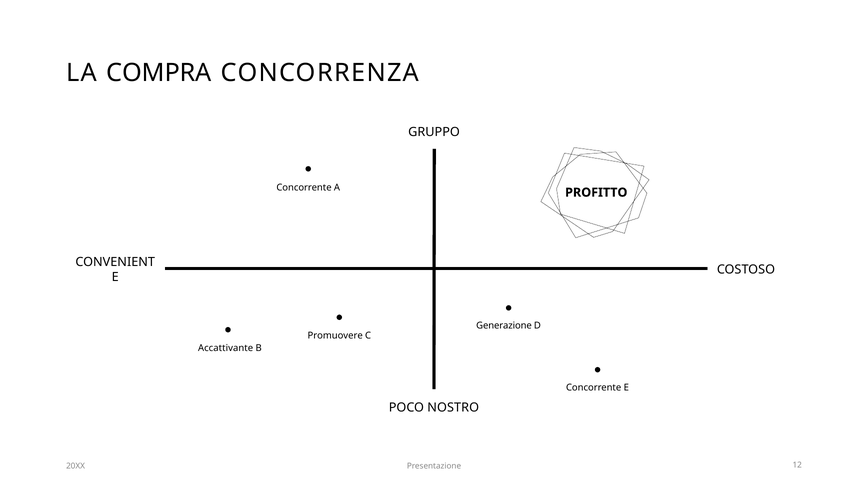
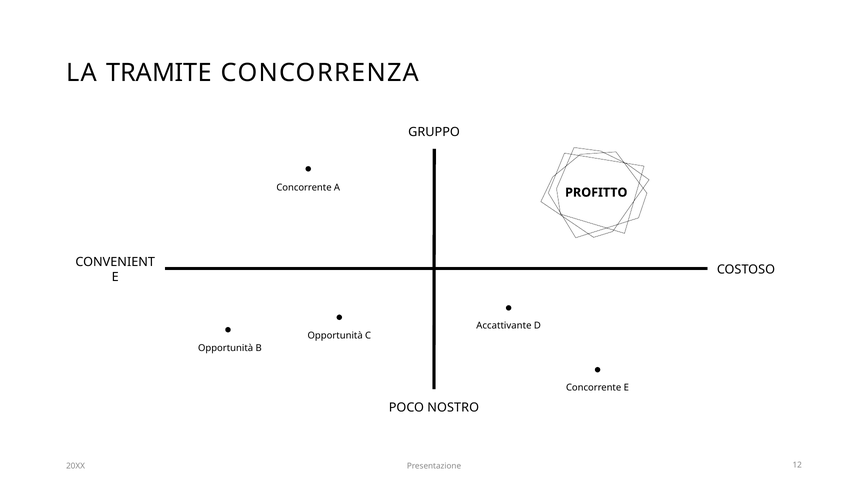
COMPRA: COMPRA -> TRAMITE (159, 73)
Generazione: Generazione -> Accattivante (504, 326)
Promuovere: Promuovere -> Opportunità (335, 336)
Accattivante: Accattivante -> Opportunità (226, 348)
